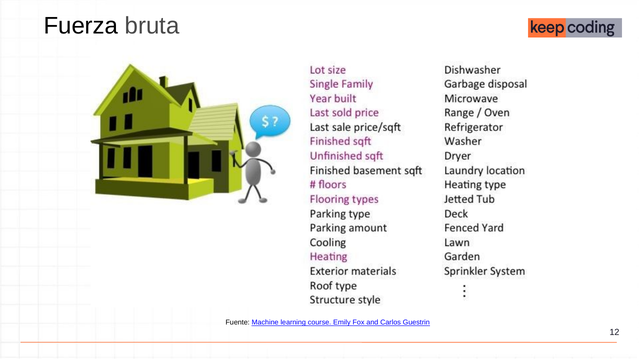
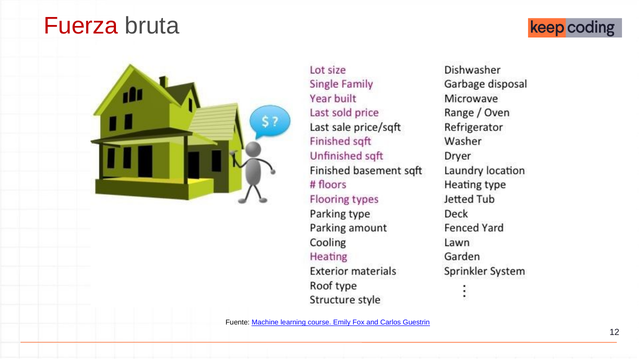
Fuerza colour: black -> red (81, 26)
